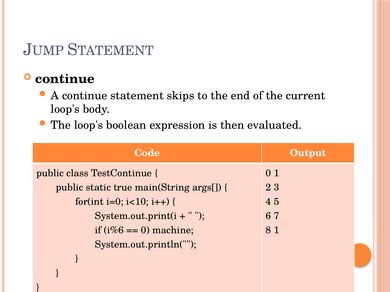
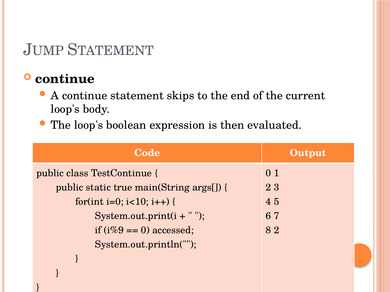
i%6: i%6 -> i%9 (114, 231)
machine: machine -> accessed (173, 231)
8 1: 1 -> 2 (276, 231)
